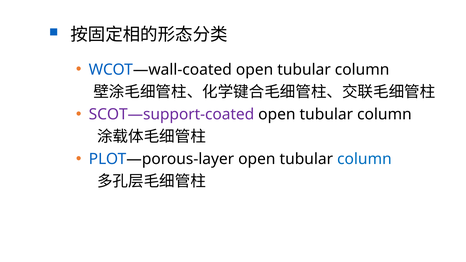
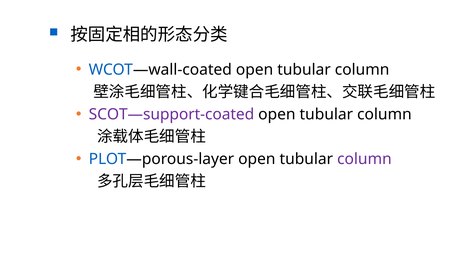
column colour: blue -> purple (364, 159)
